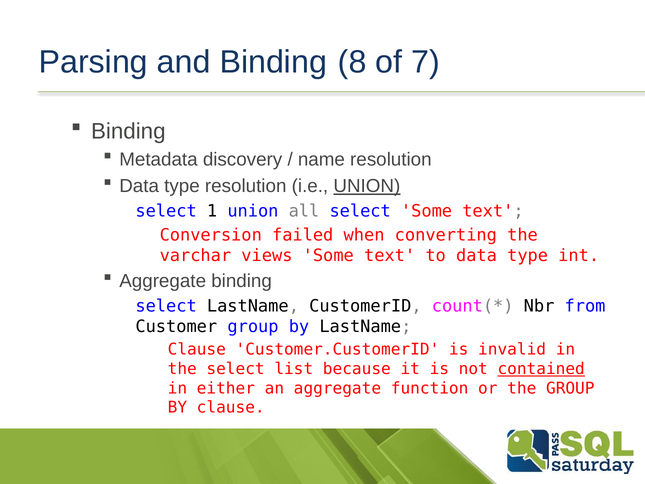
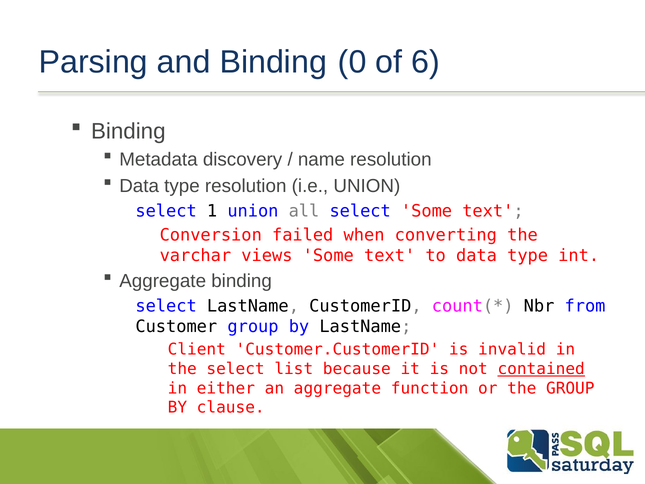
8: 8 -> 0 (352, 62)
7: 7 -> 6 (426, 62)
UNION underline: present -> none (367, 186)
Clause: Clause -> Client (197, 349)
